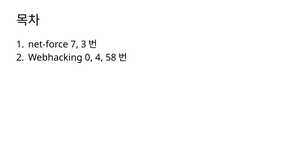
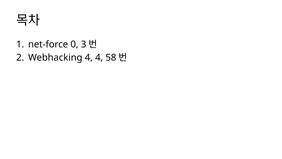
7: 7 -> 0 (74, 44)
Webhacking 0: 0 -> 4 (89, 58)
